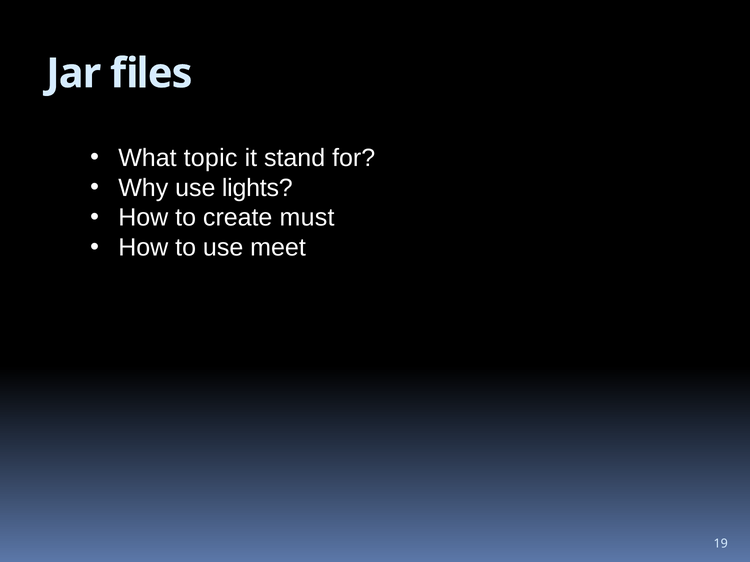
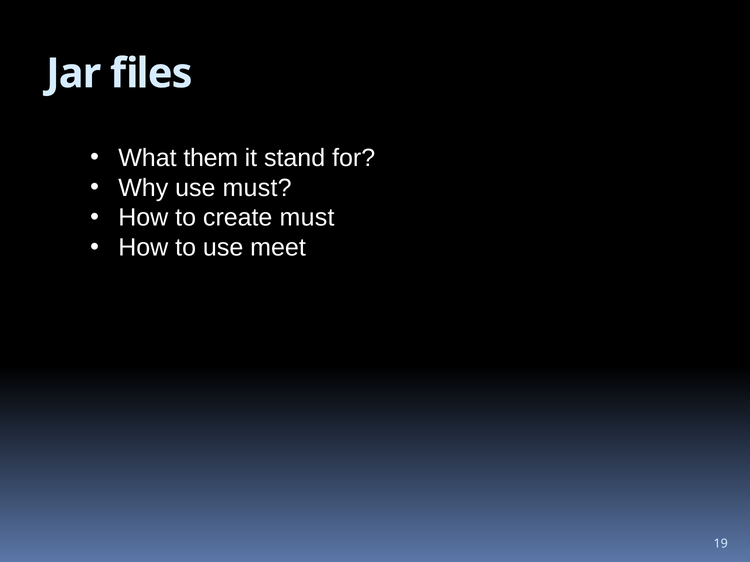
topic: topic -> them (211, 158)
use lights: lights -> must (257, 188)
